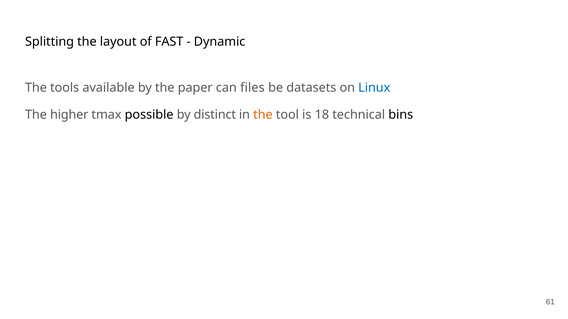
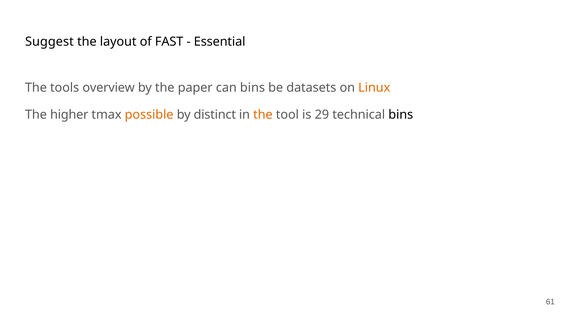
Splitting: Splitting -> Suggest (49, 42)
Dynamic: Dynamic -> Essential (220, 42)
available: available -> overview (109, 88)
can files: files -> bins (252, 88)
Linux colour: blue -> orange (374, 88)
possible colour: black -> orange (149, 115)
18: 18 -> 29 (322, 115)
